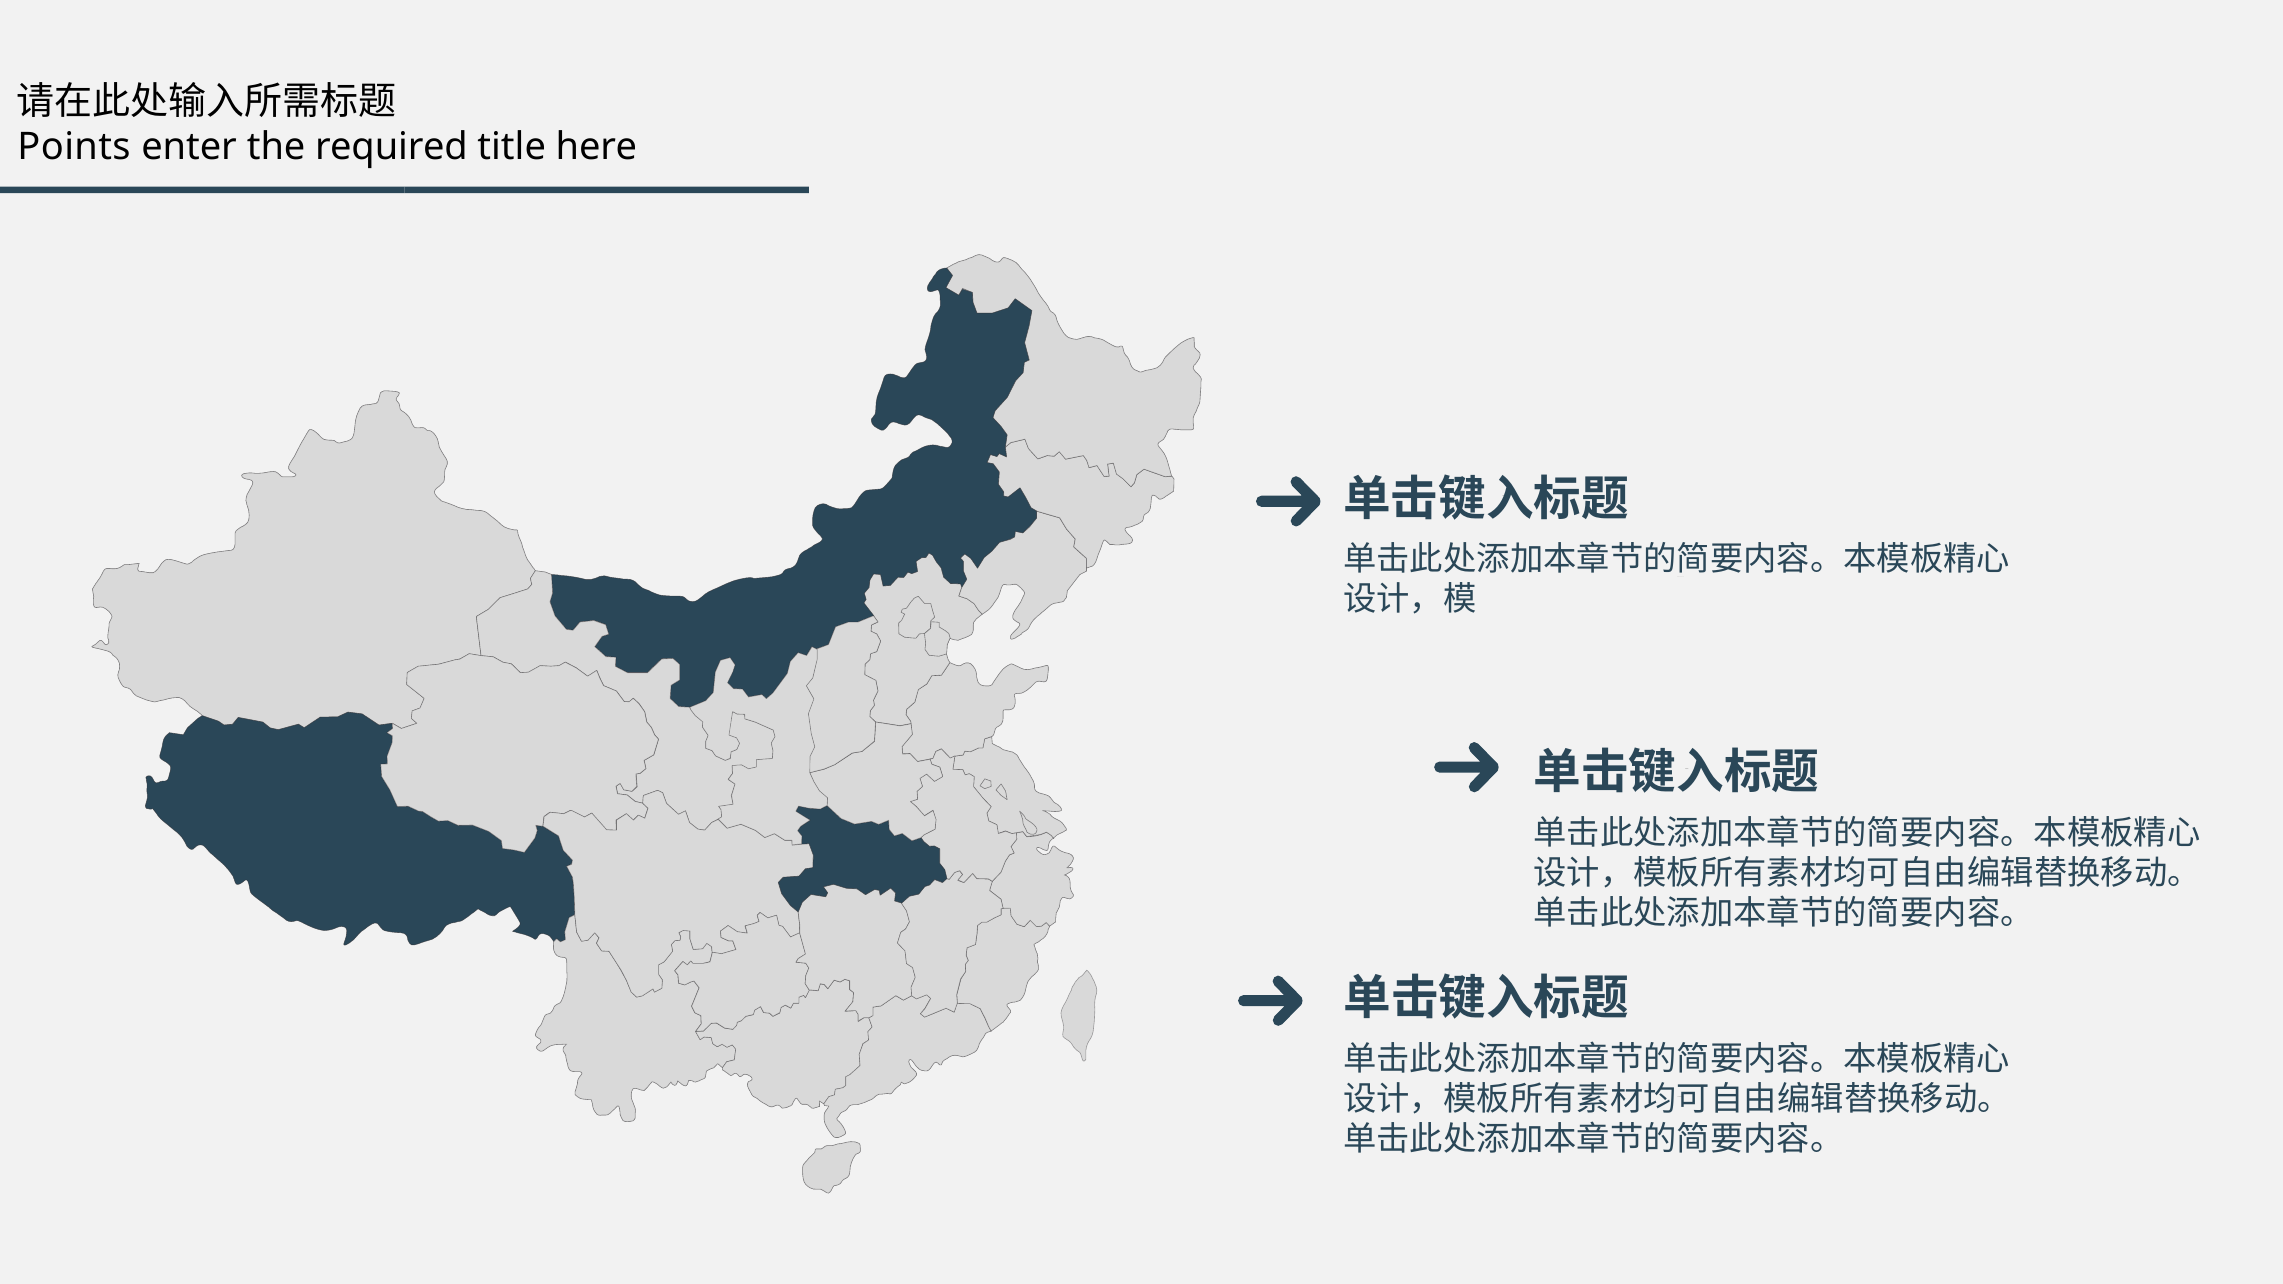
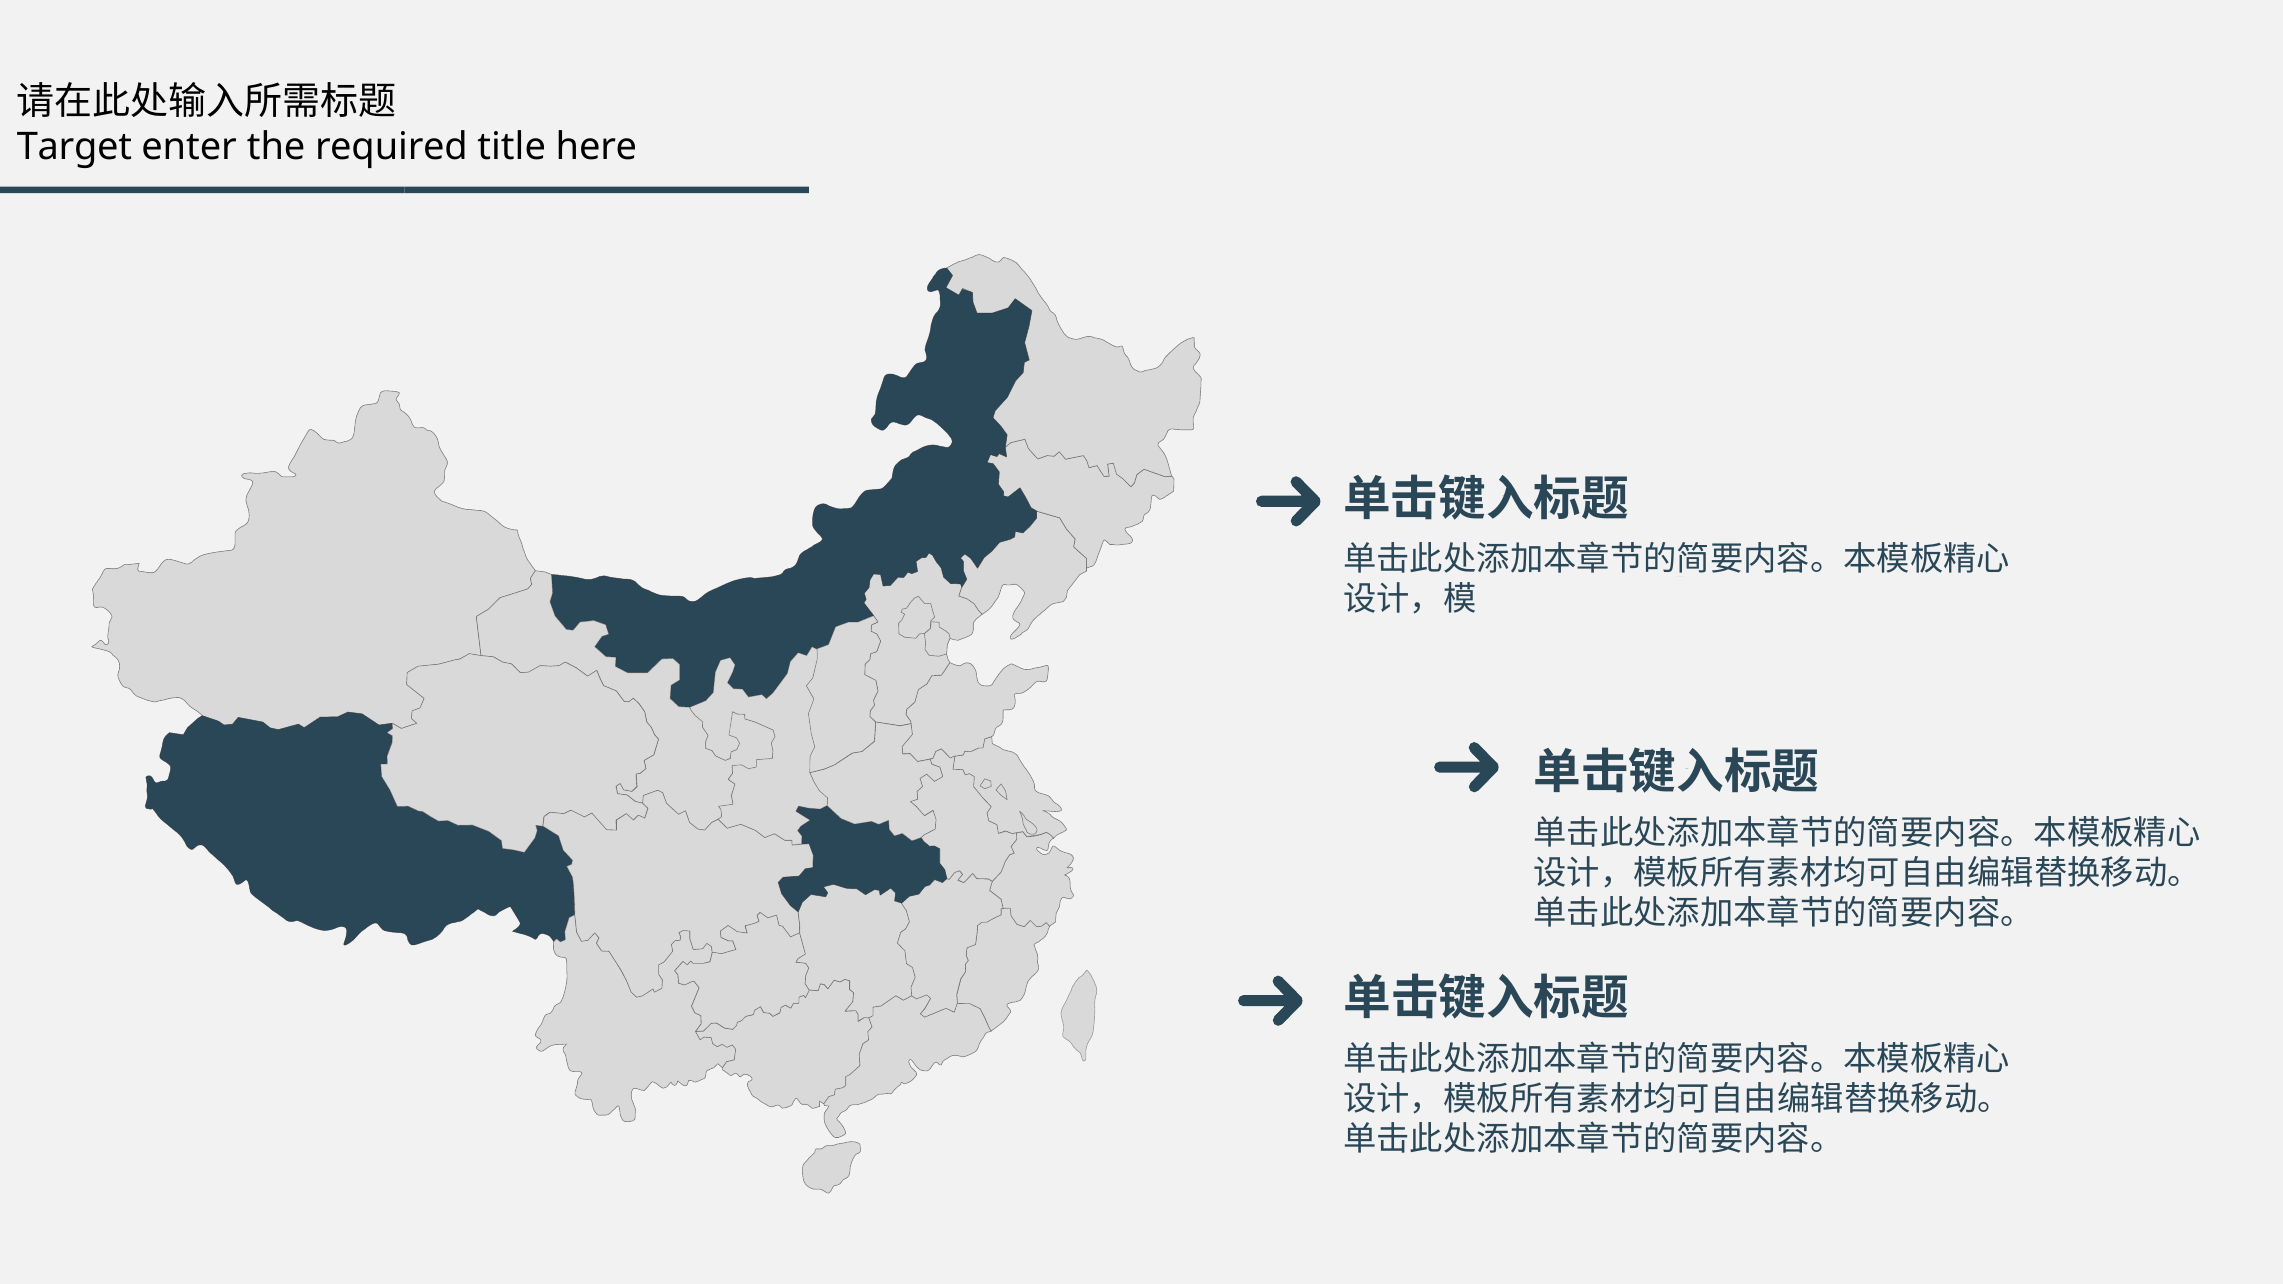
Points: Points -> Target (74, 147)
